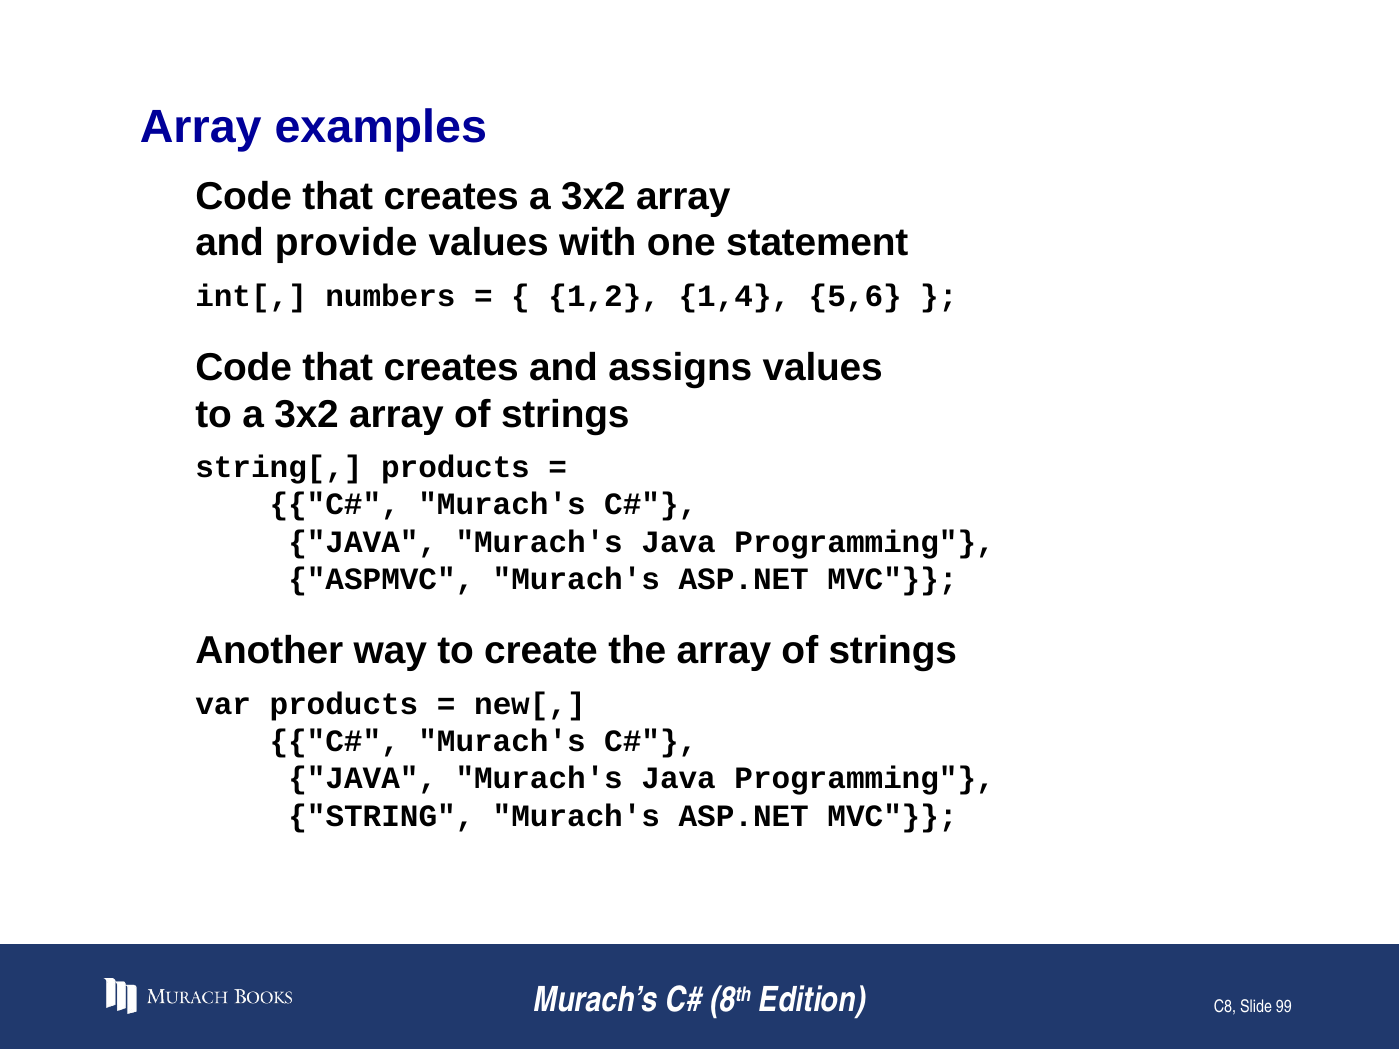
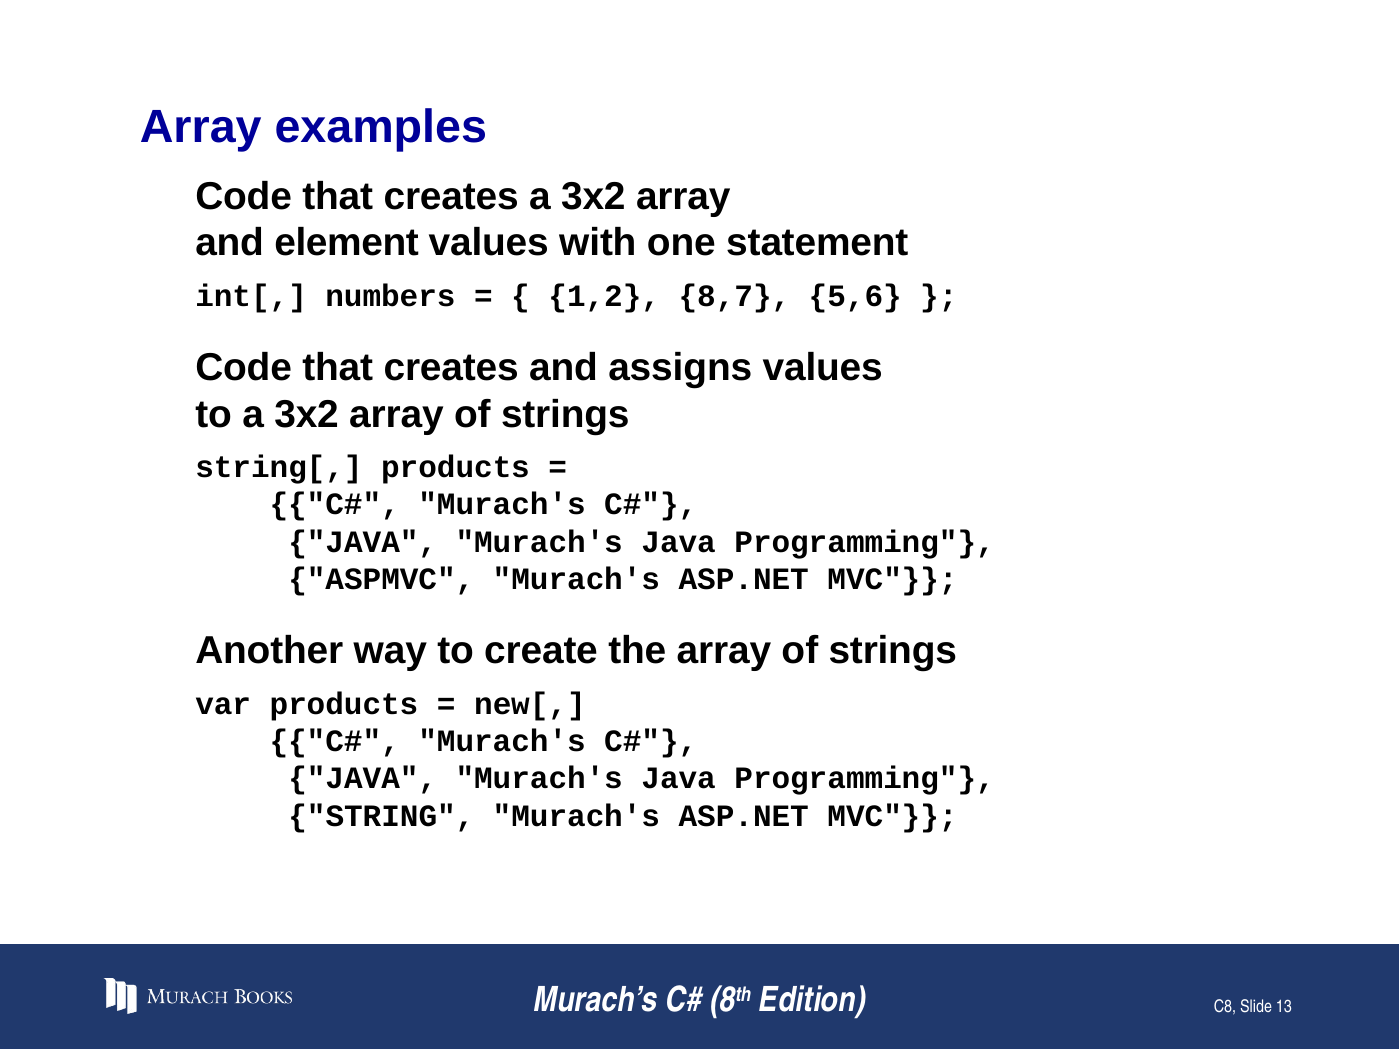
provide: provide -> element (347, 243)
1,4: 1,4 -> 8,7 (734, 296)
99: 99 -> 13 (1284, 1007)
